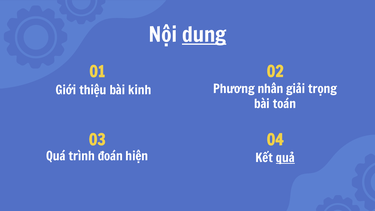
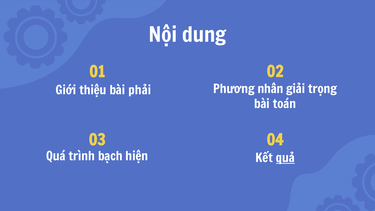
dung underline: present -> none (204, 35)
kinh: kinh -> phải (140, 90)
đoán: đoán -> bạch (110, 156)
